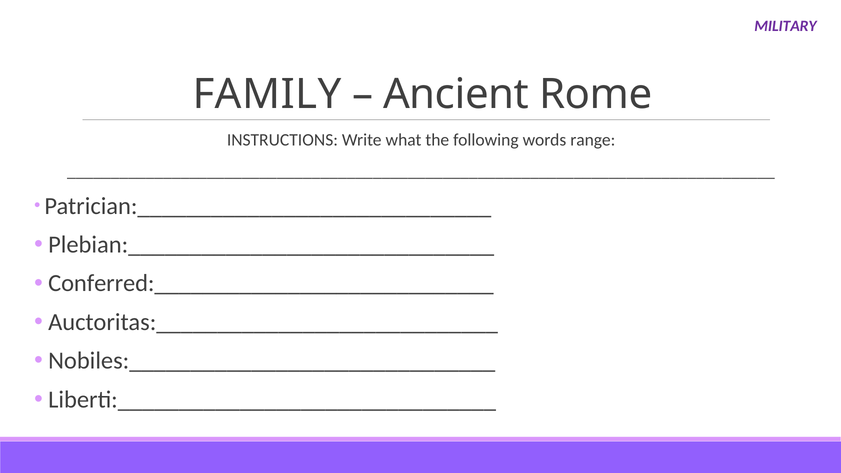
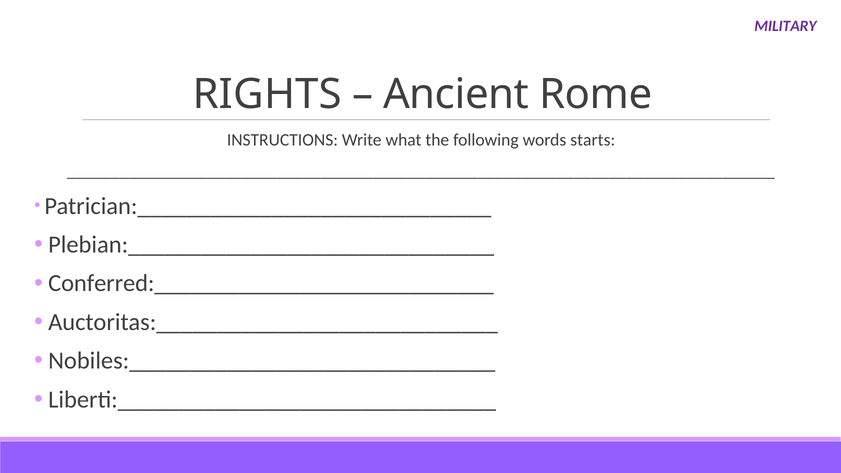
FAMILY: FAMILY -> RIGHTS (267, 94)
range: range -> starts (593, 140)
